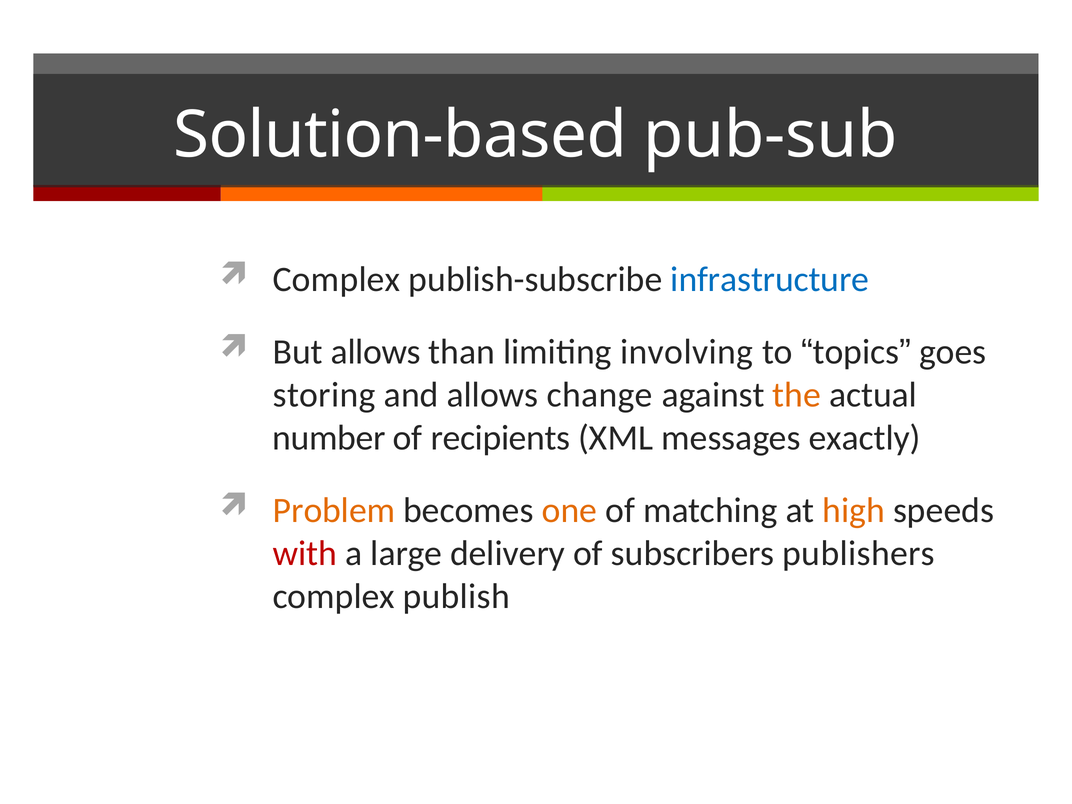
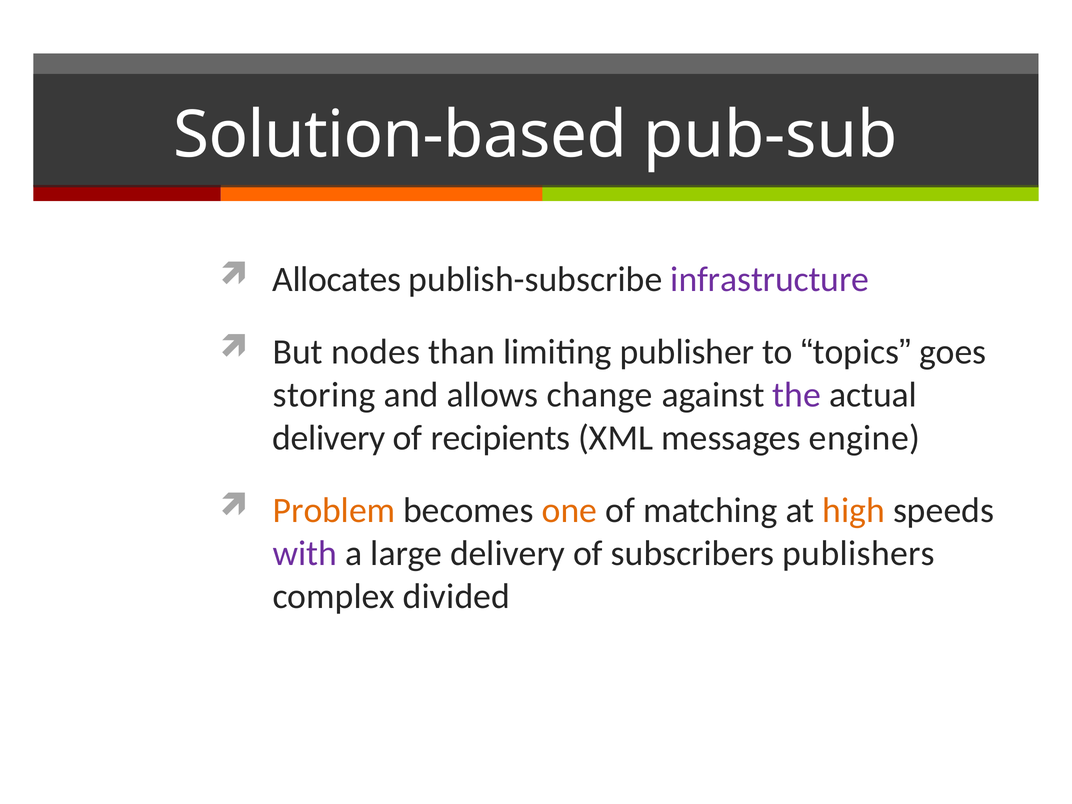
Complex: Complex -> Allocates (337, 279)
infrastructure colour: blue -> purple (770, 279)
But allows: allows -> nodes (376, 352)
involving: involving -> publisher (687, 352)
the colour: orange -> purple (797, 395)
number: number -> delivery (329, 438)
exactly: exactly -> engine (864, 438)
with colour: red -> purple (305, 553)
publish: publish -> divided (456, 596)
